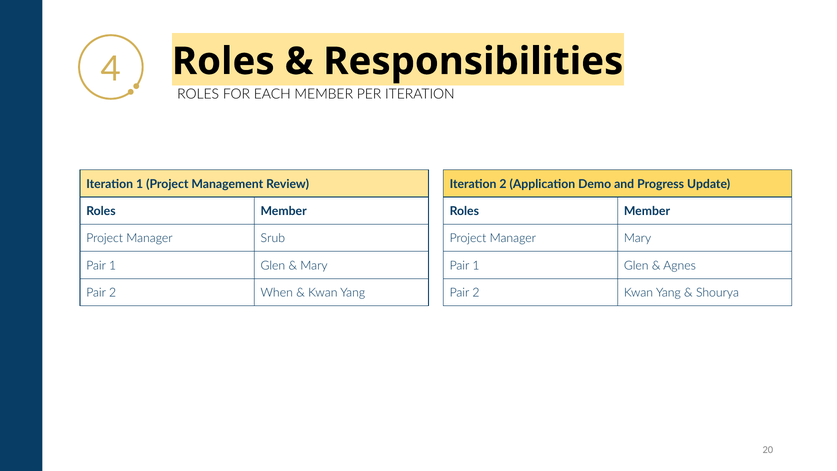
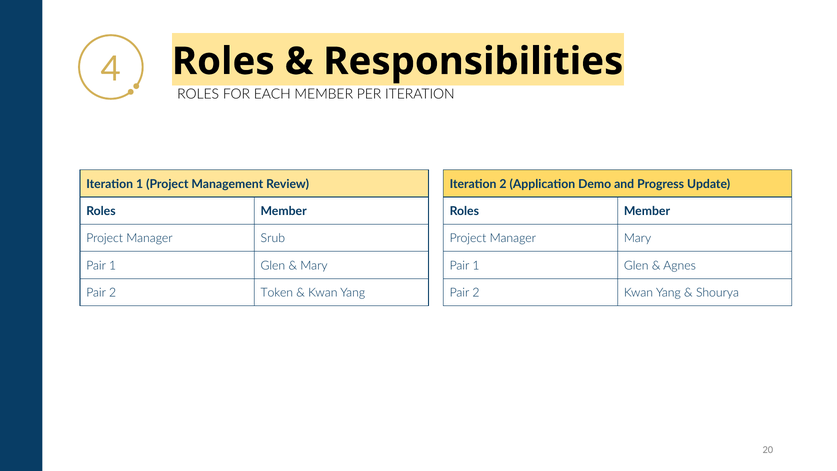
When: When -> Token (277, 293)
